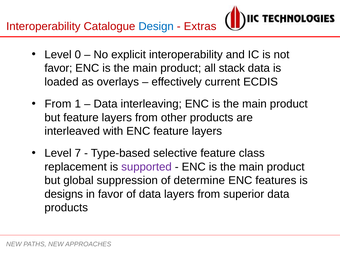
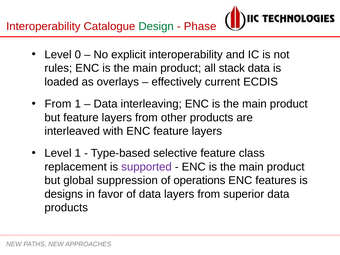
Design colour: blue -> green (156, 26)
Extras: Extras -> Phase (200, 26)
favor: favor -> rules (58, 68)
Level 7: 7 -> 1 (78, 153)
determine: determine -> operations (199, 180)
